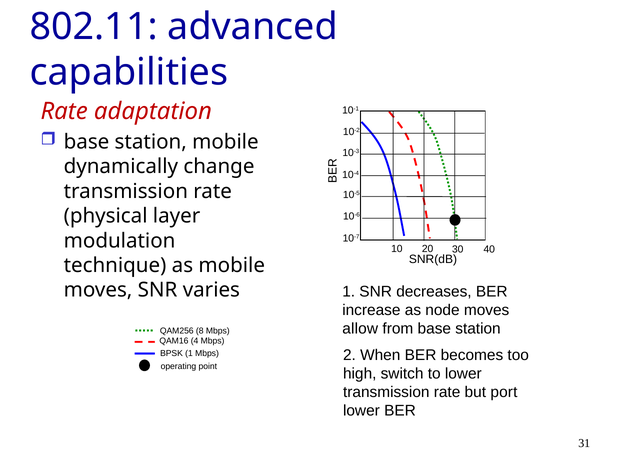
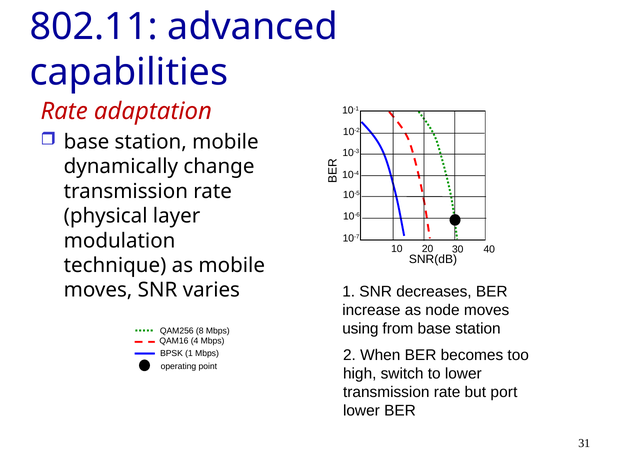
allow: allow -> using (360, 328)
